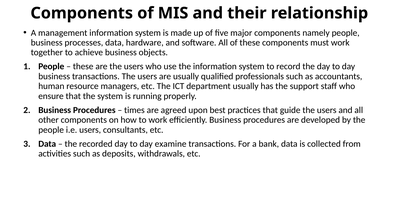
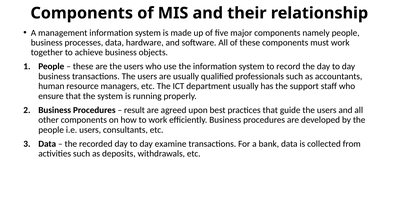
times: times -> result (134, 110)
